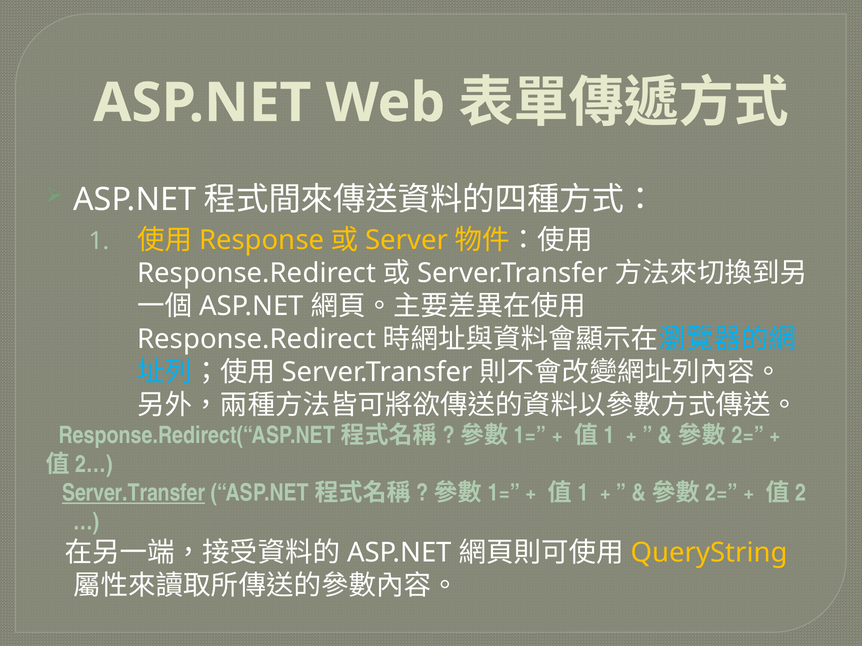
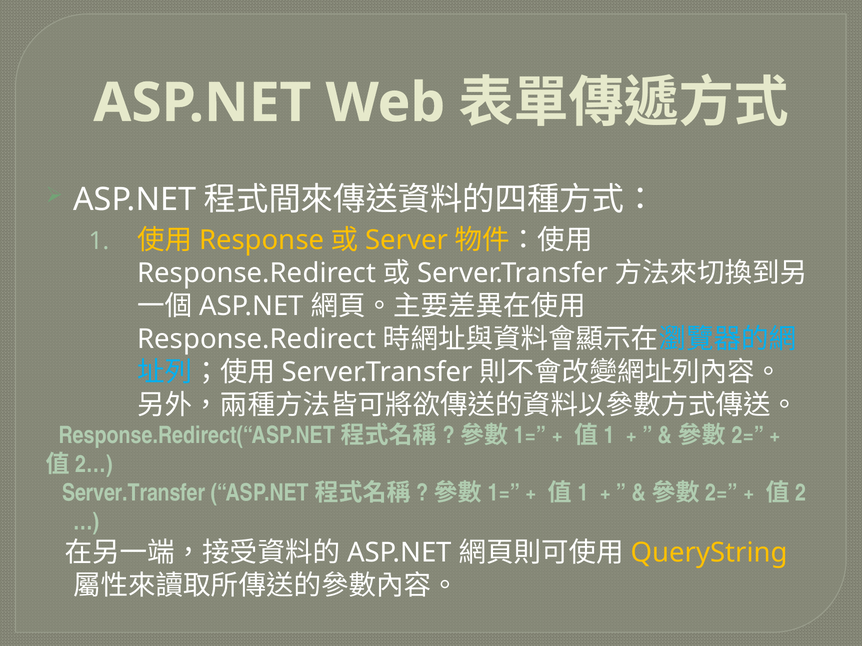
Server.Transfer underline: present -> none (134, 493)
